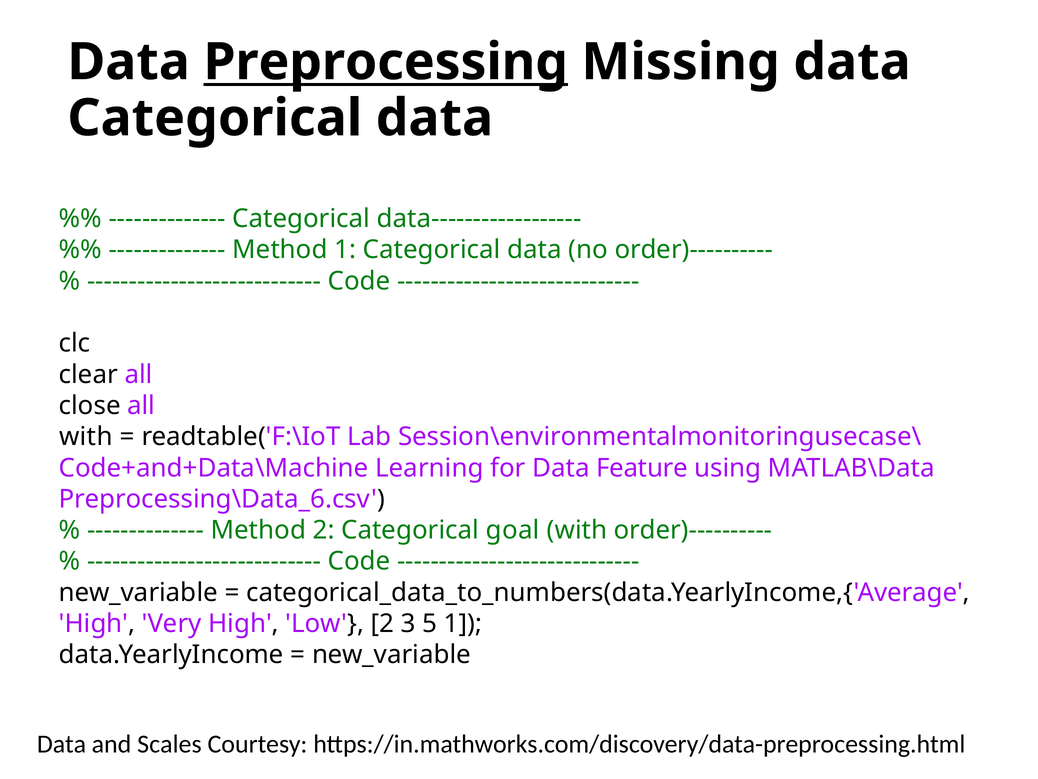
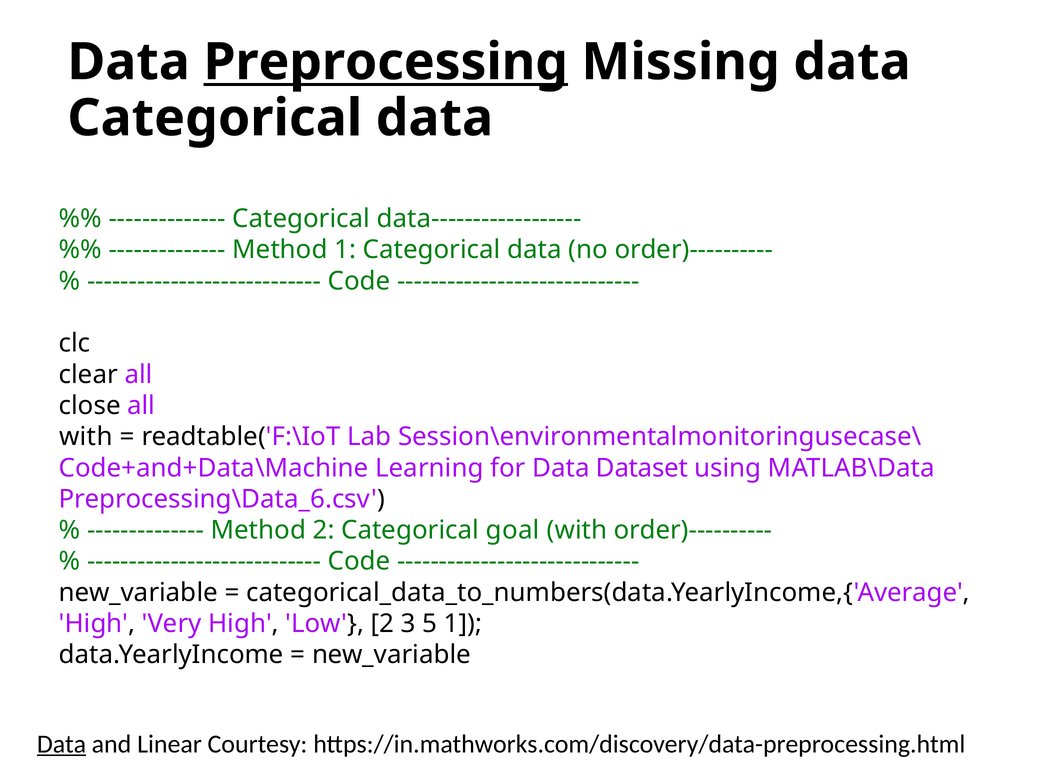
Feature: Feature -> Dataset (642, 468)
Data underline: none -> present (62, 744)
Scales: Scales -> Linear (169, 744)
